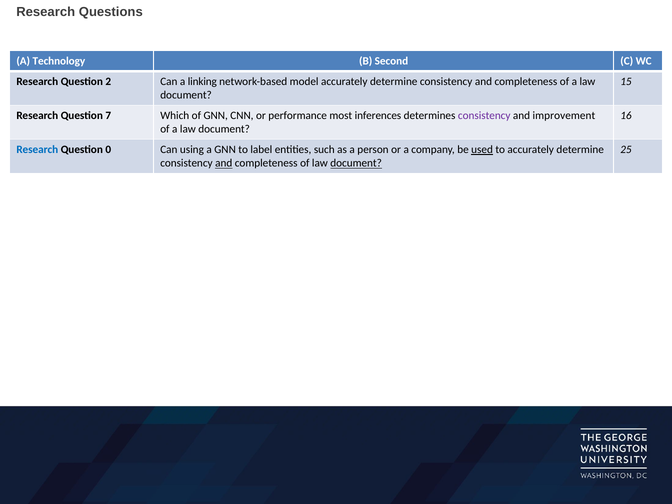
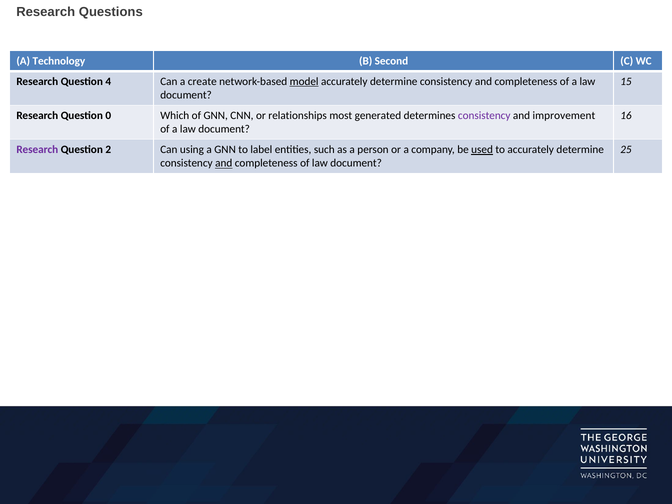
2: 2 -> 4 (108, 82)
linking: linking -> create (202, 82)
model underline: none -> present (304, 82)
7: 7 -> 0 (108, 116)
performance: performance -> relationships (298, 116)
inferences: inferences -> generated (378, 116)
Research colour: blue -> purple (37, 150)
0: 0 -> 2 (108, 150)
document underline: present -> none (356, 163)
